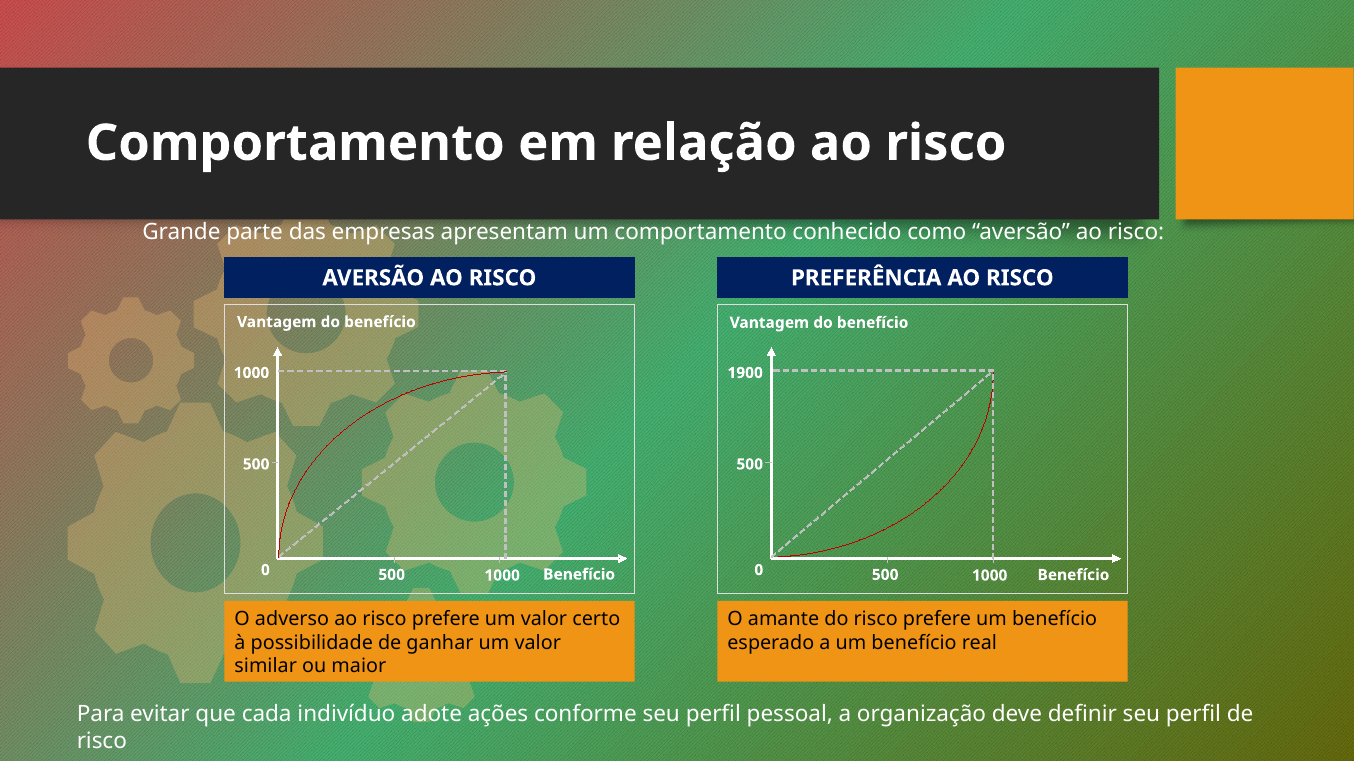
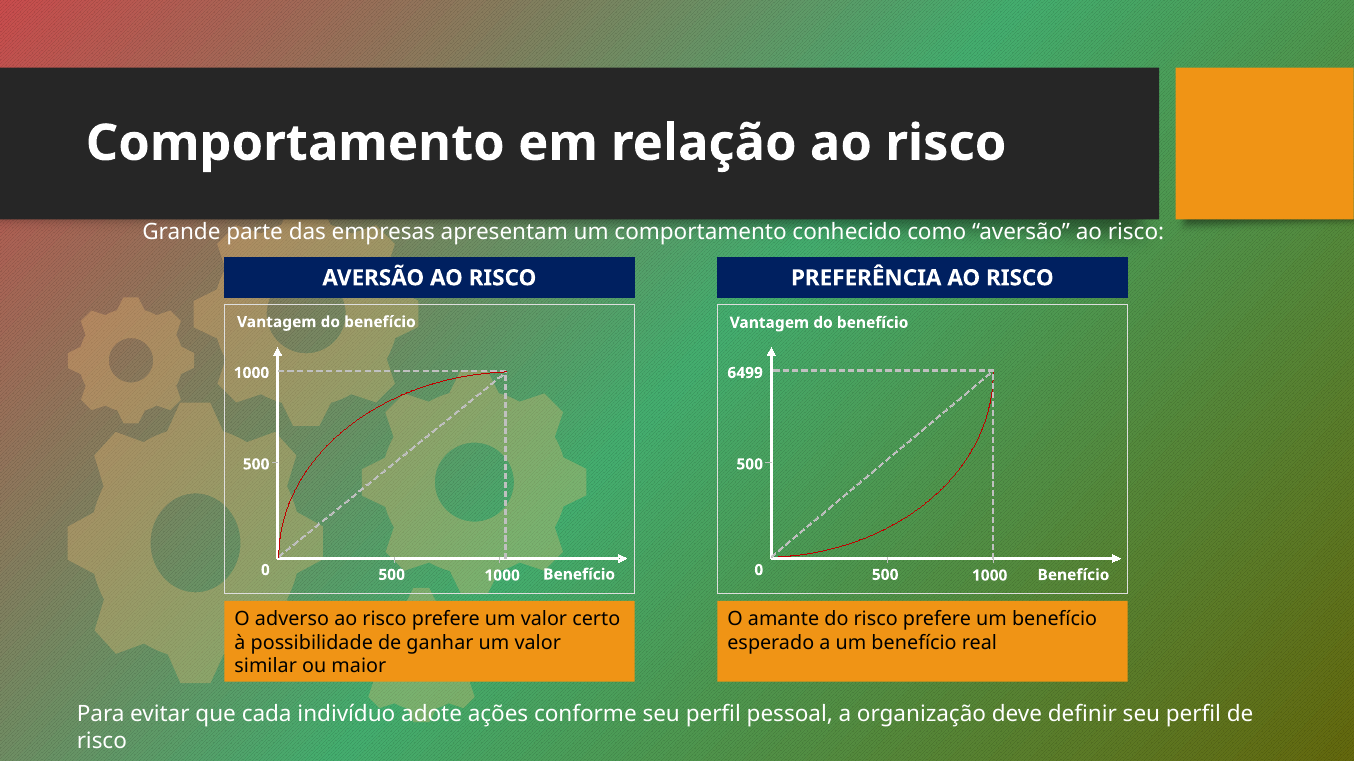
1900: 1900 -> 6499 (745, 373)
